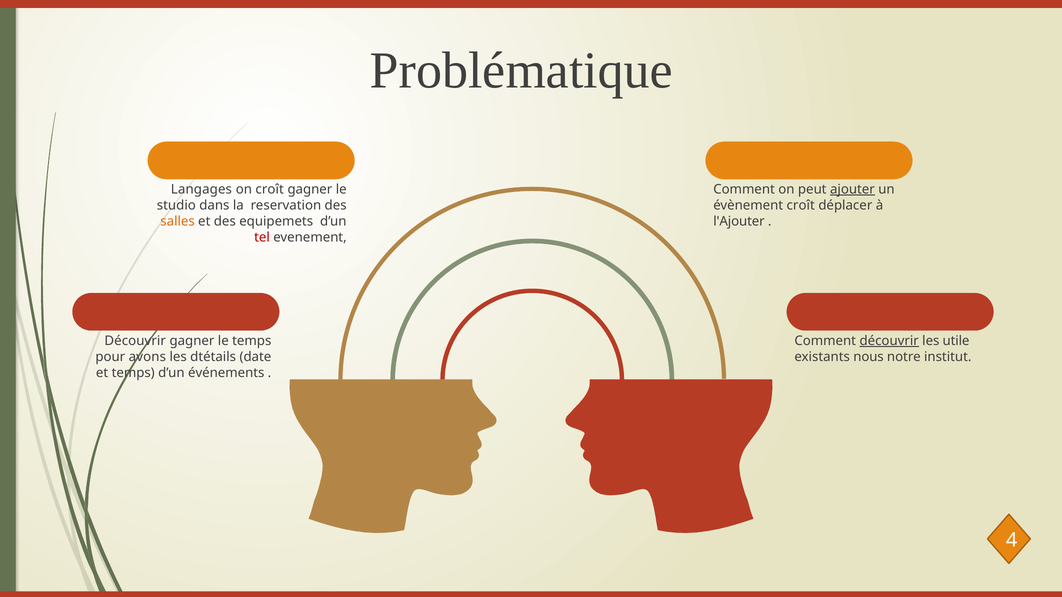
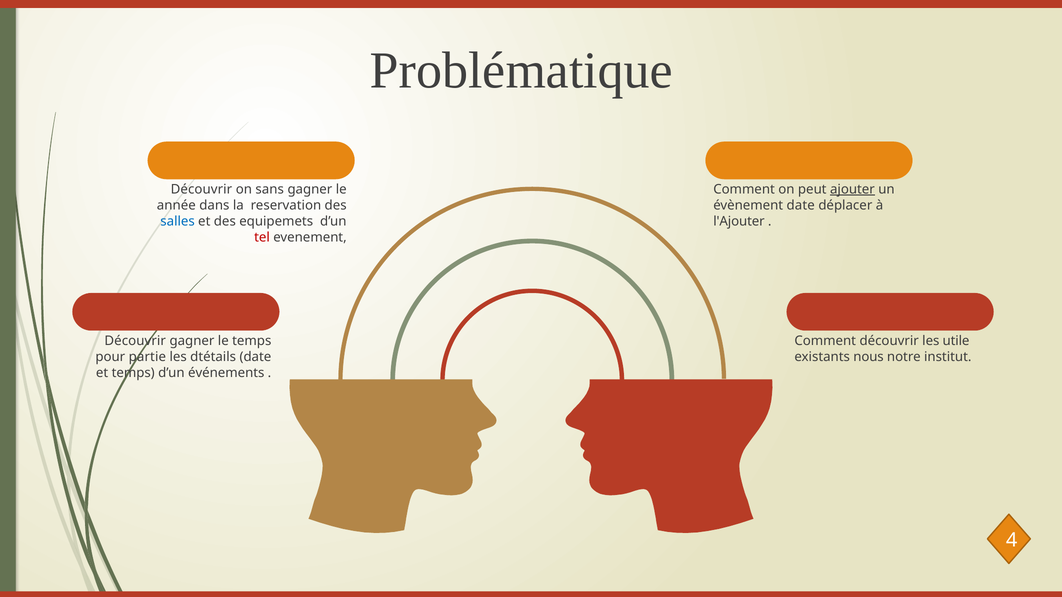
Langages: Langages -> Découvrir (201, 190)
on croît: croît -> sans (270, 190)
studio: studio -> année (176, 205)
évènement croît: croît -> date (801, 205)
salles colour: orange -> blue (178, 221)
découvrir underline: present -> none (889, 341)
avons: avons -> partie (147, 357)
